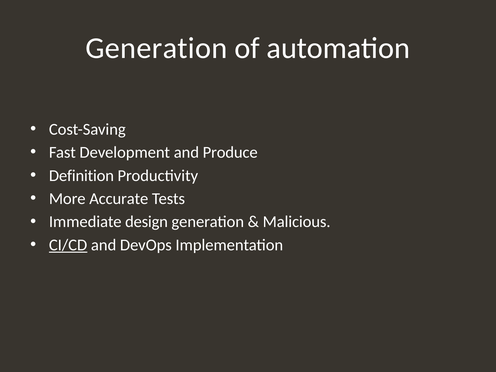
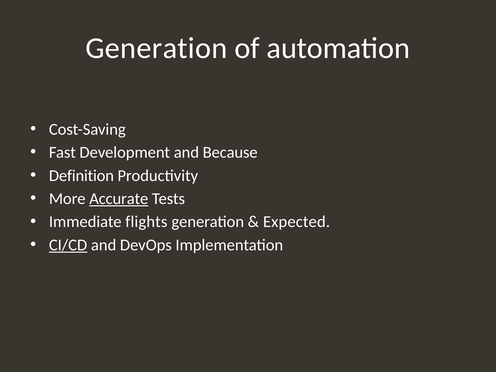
Produce: Produce -> Because (230, 152)
Accurate underline: none -> present (119, 199)
design: design -> flights (146, 222)
Malicious: Malicious -> Expected (297, 222)
